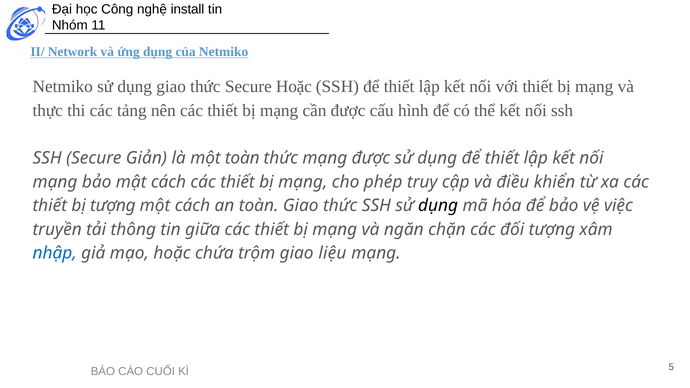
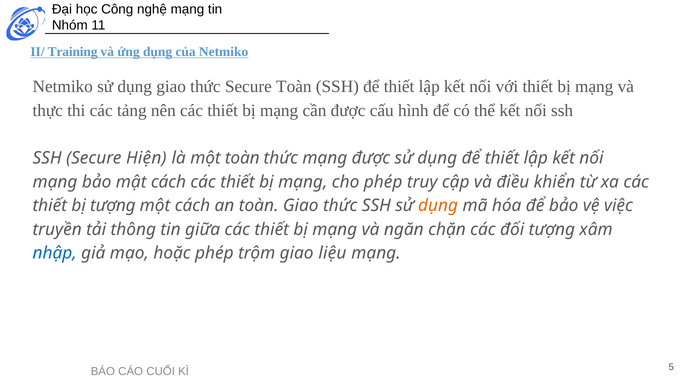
install: install -> mạng (187, 9)
Network: Network -> Training (73, 52)
Secure Hoặc: Hoặc -> Toàn (294, 87)
Giản: Giản -> Hiện (146, 158)
dụng colour: black -> orange (438, 206)
hoặc chứa: chứa -> phép (214, 253)
